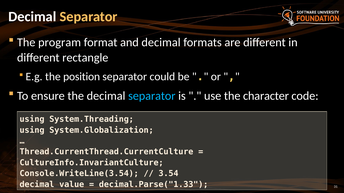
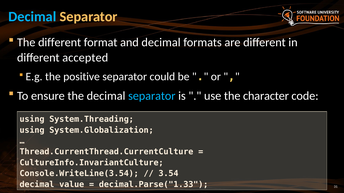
Decimal colour: white -> light blue (32, 17)
The program: program -> different (60, 42)
rectangle: rectangle -> accepted (85, 58)
position: position -> positive (82, 77)
